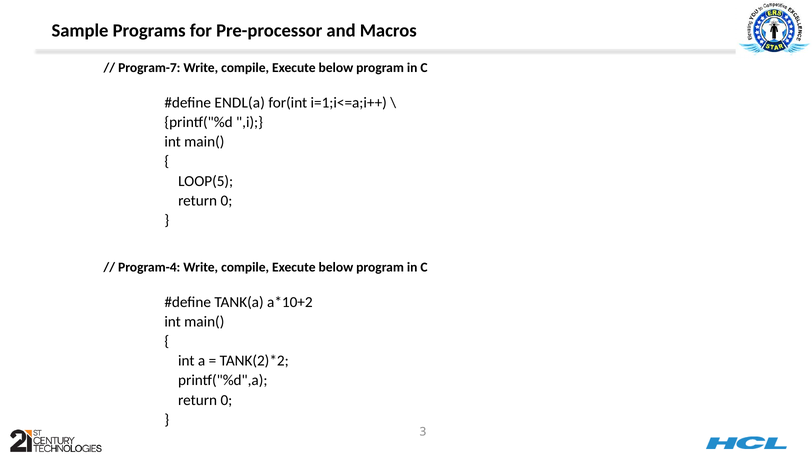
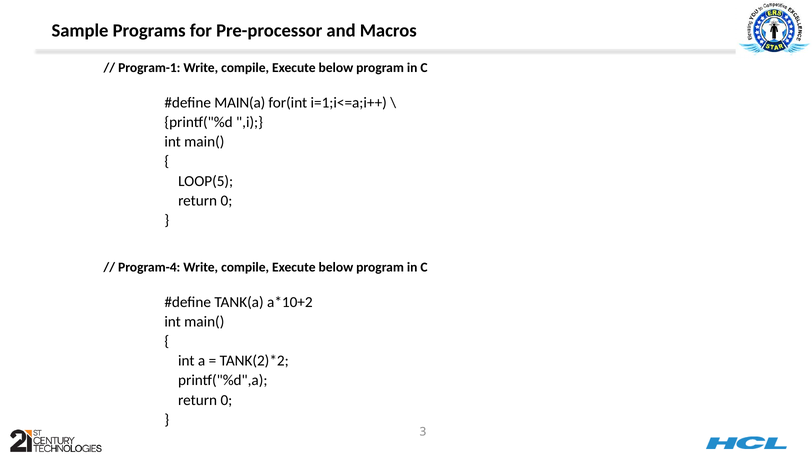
Program-7: Program-7 -> Program-1 (149, 68)
ENDL(a: ENDL(a -> MAIN(a (240, 103)
